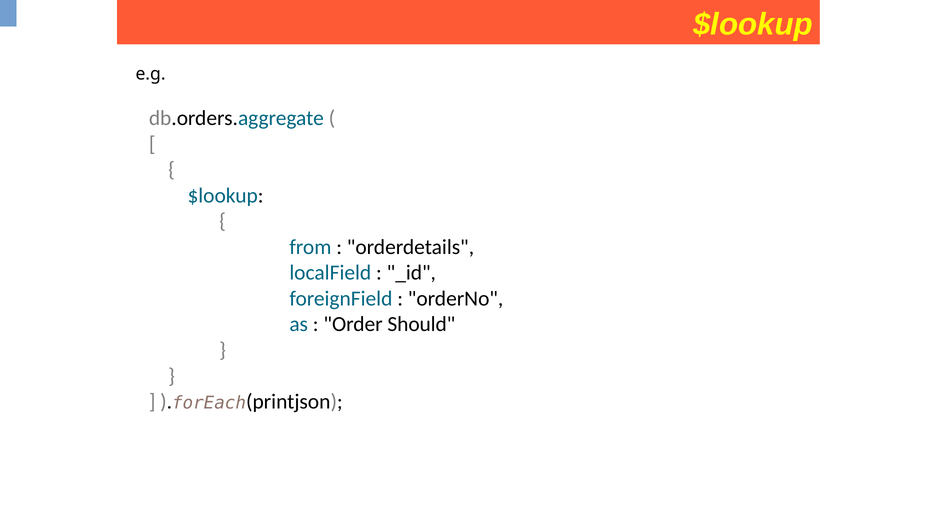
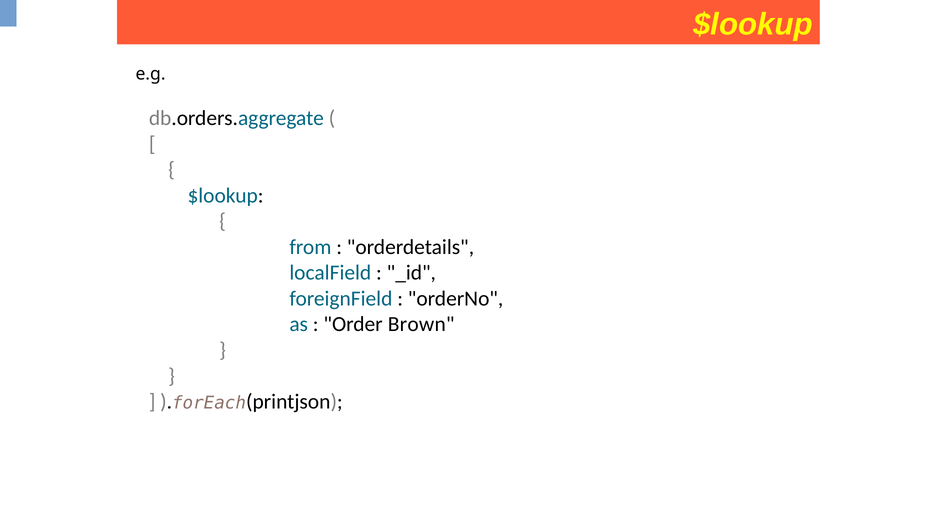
Should: Should -> Brown (421, 324)
